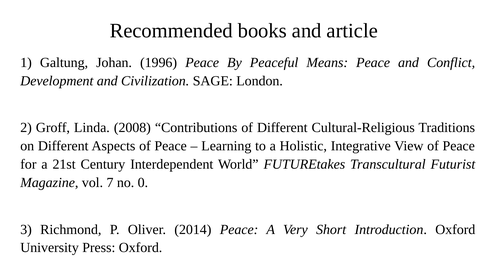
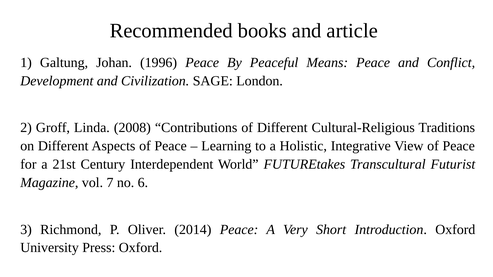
0: 0 -> 6 (143, 183)
